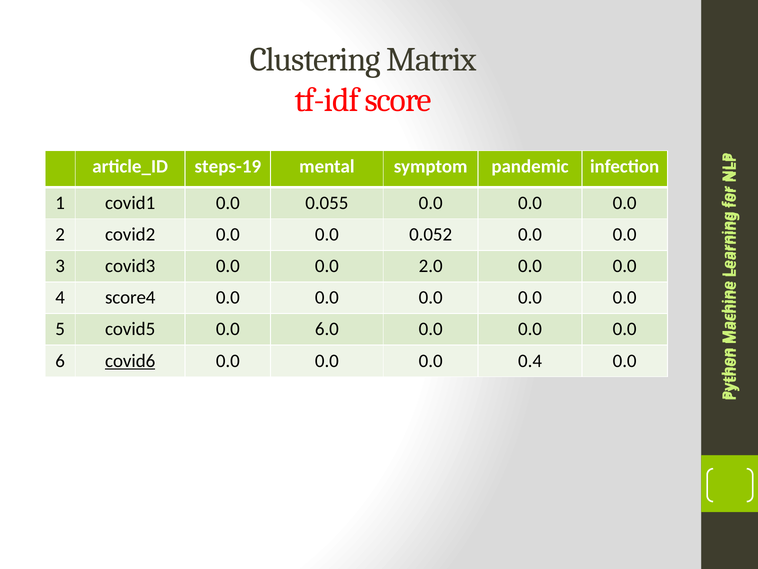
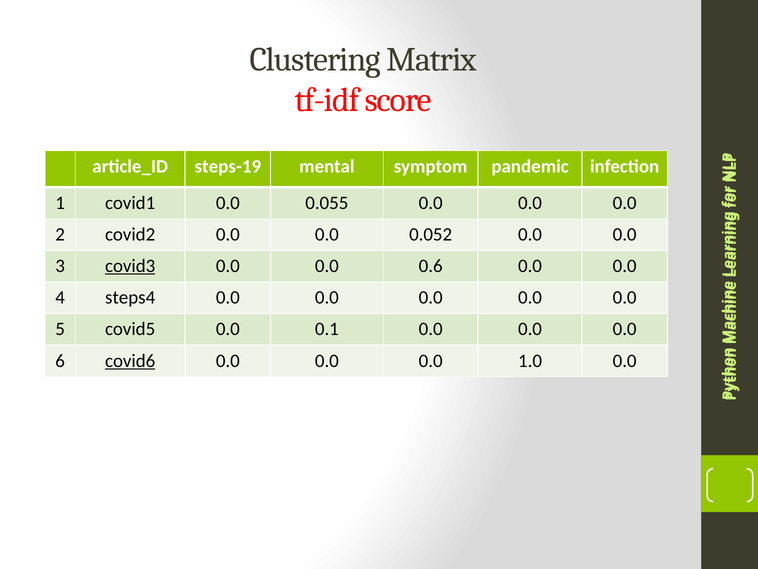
covid3 underline: none -> present (130, 266)
2.0: 2.0 -> 0.6 (431, 266)
score4: score4 -> steps4 (130, 297)
6.0: 6.0 -> 0.1 (327, 329)
0.4: 0.4 -> 1.0 (530, 360)
